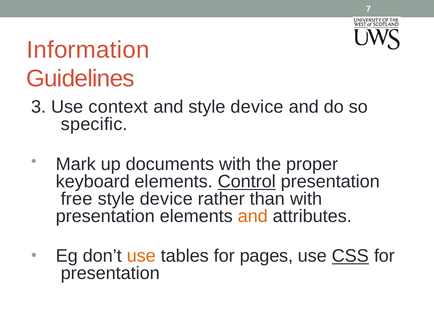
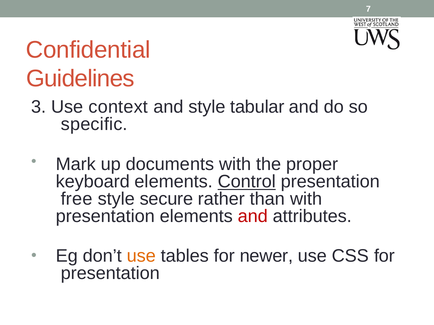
Information: Information -> Confidential (88, 50)
and style device: device -> tabular (257, 107)
device: device -> secure (166, 199)
and colour: orange -> red (253, 217)
pages: pages -> newer (266, 256)
CSS underline: present -> none (350, 256)
